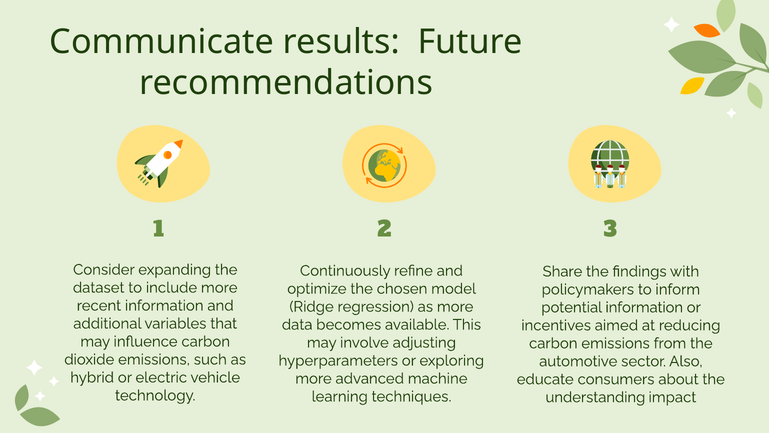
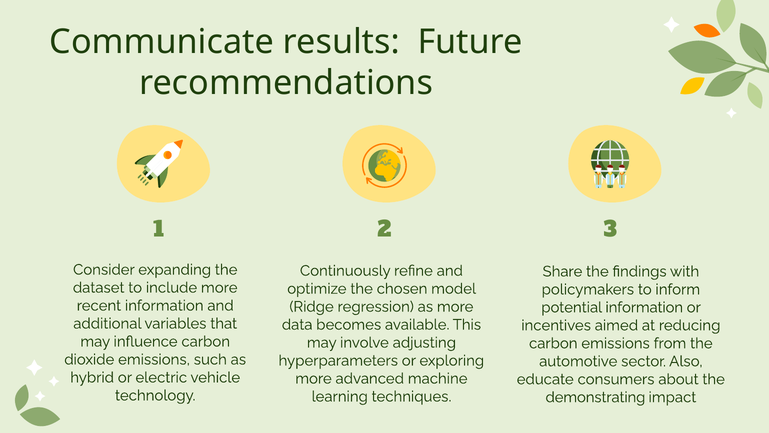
understanding: understanding -> demonstrating (595, 397)
